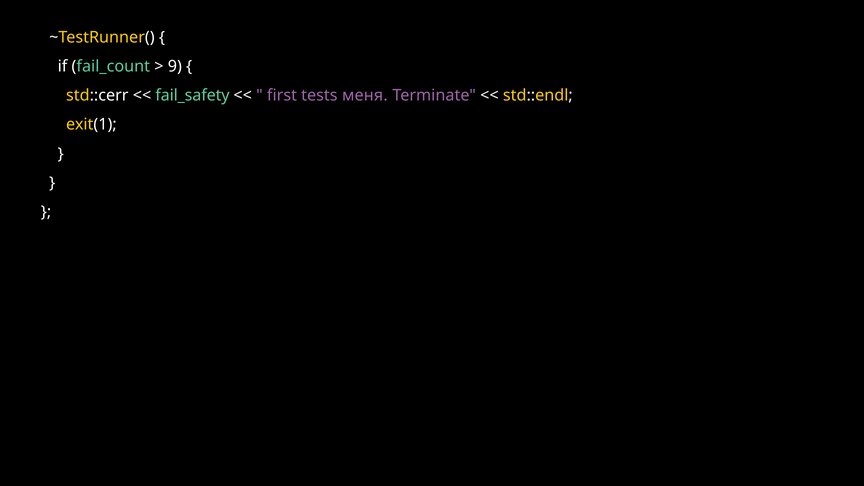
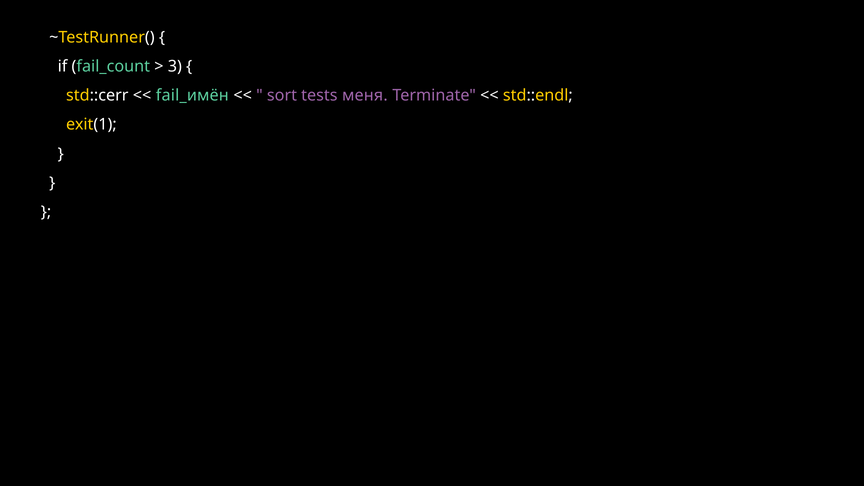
9: 9 -> 3 (175, 66)
fail_safety: fail_safety -> fail_имён (192, 95)
first: first -> sort (282, 95)
